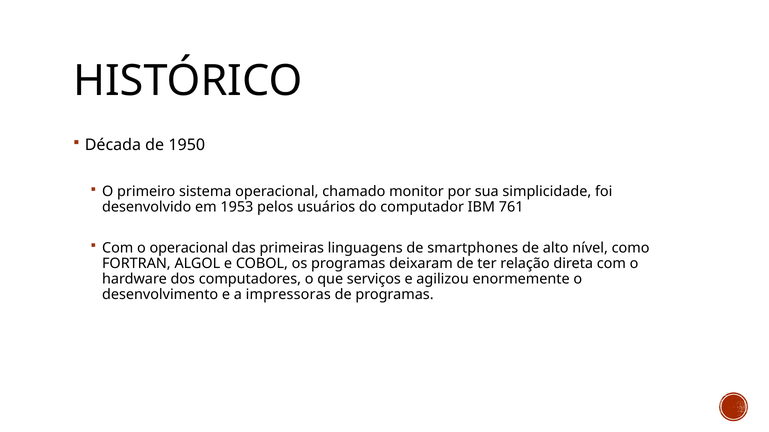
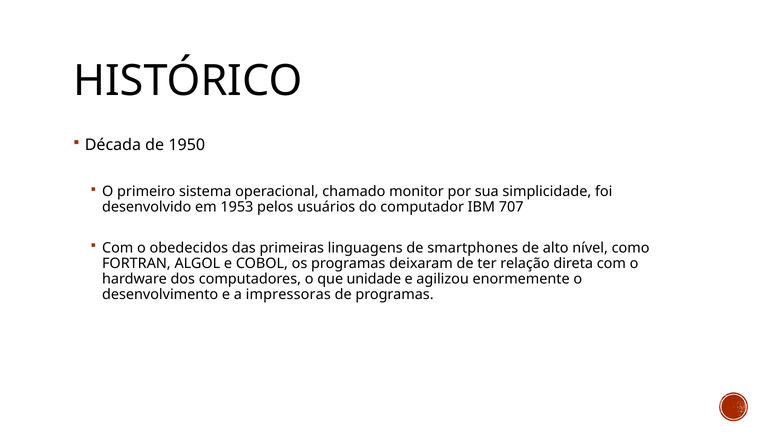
761: 761 -> 707 (511, 207)
o operacional: operacional -> obedecidos (189, 248)
serviços: serviços -> unidade (374, 279)
